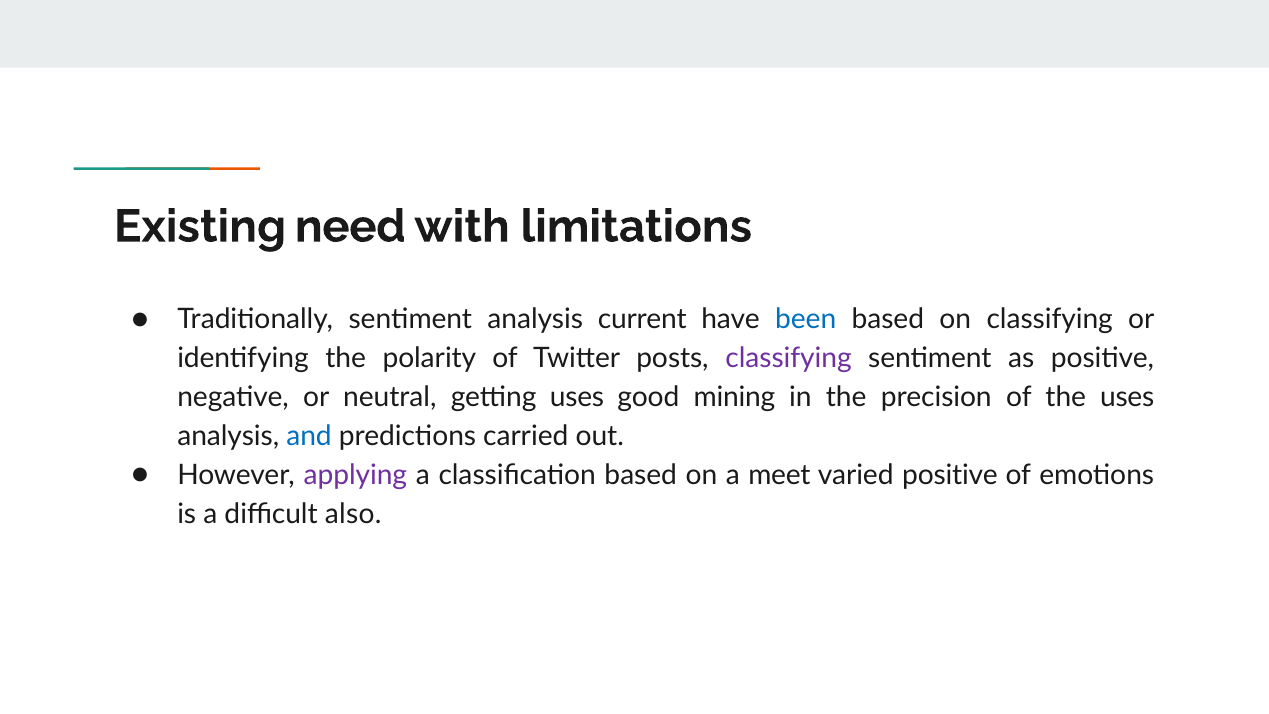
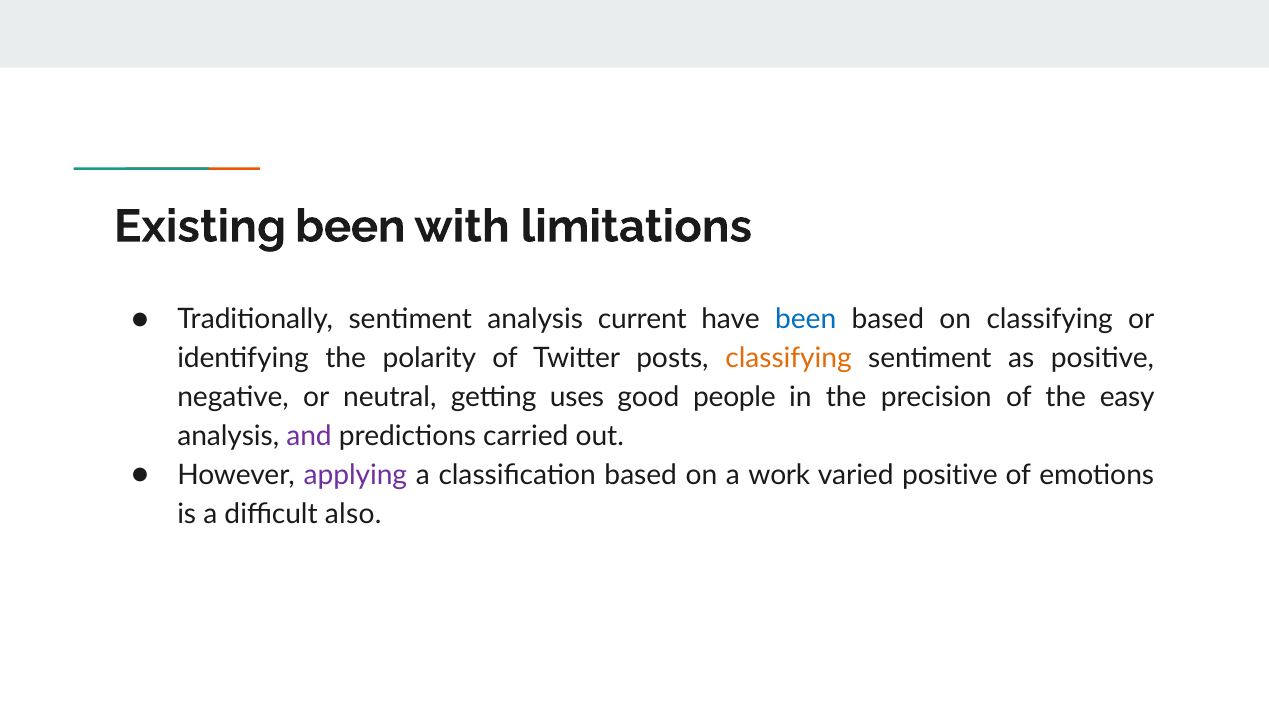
Existing need: need -> been (350, 226)
classifying colour: purple -> orange (789, 358)
mining: mining -> people (734, 397)
the uses: uses -> easy (1127, 397)
and colour: blue -> purple (309, 436)
meet: meet -> work (779, 475)
